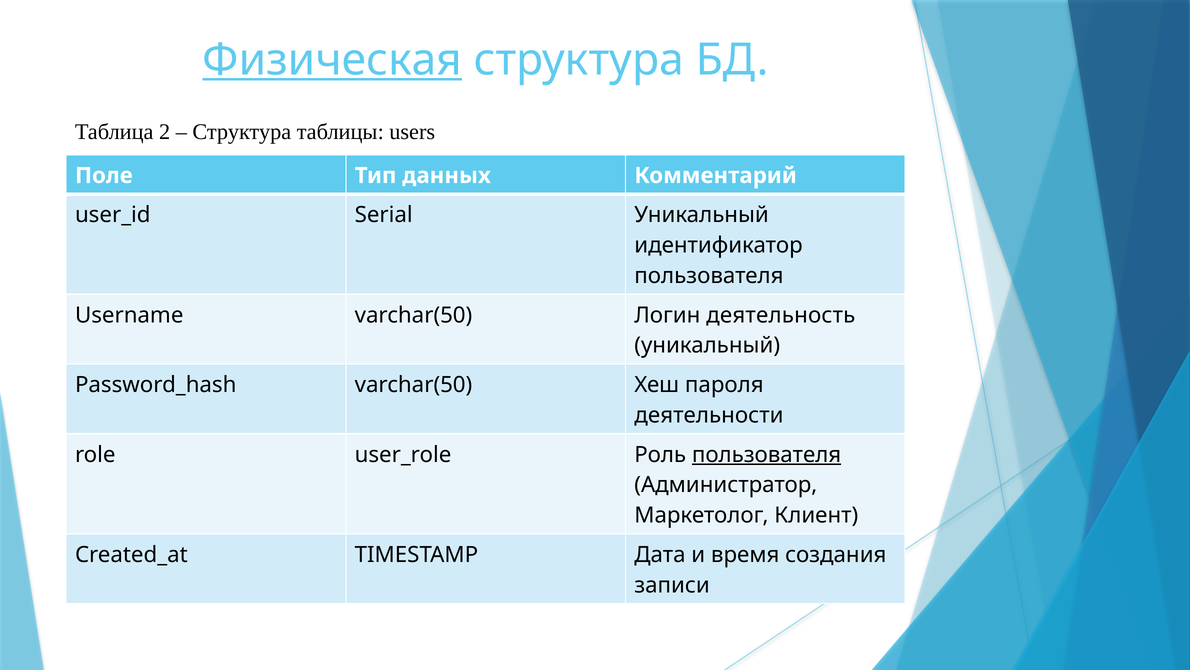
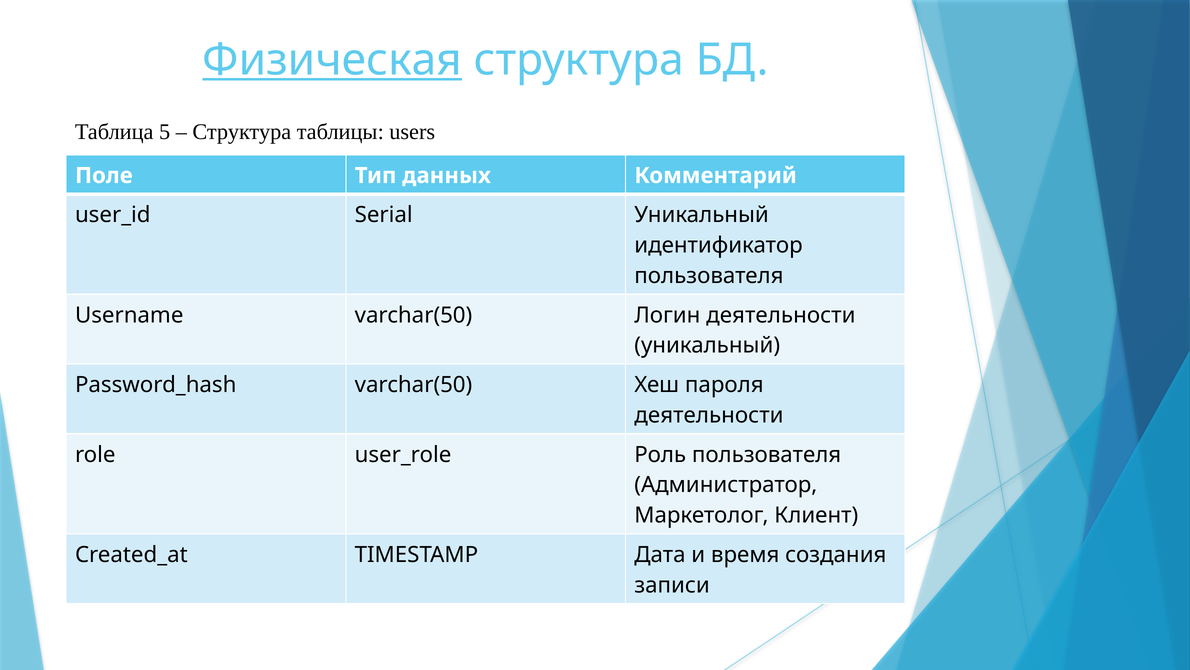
2: 2 -> 5 (165, 132)
Логин деятельность: деятельность -> деятельности (781, 315)
пользователя underline: present -> none (767, 454)
